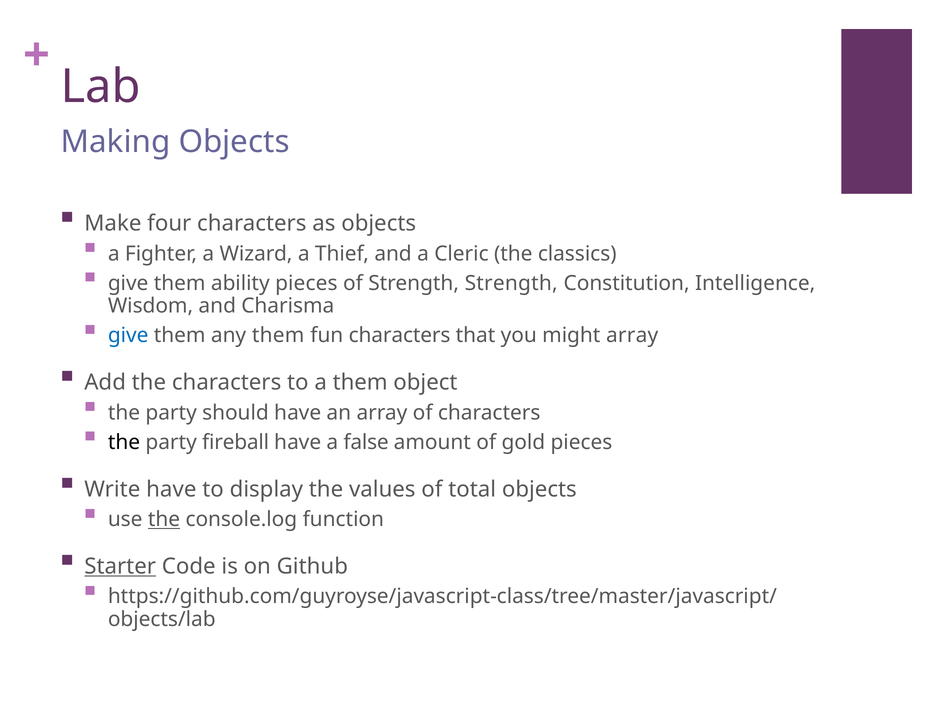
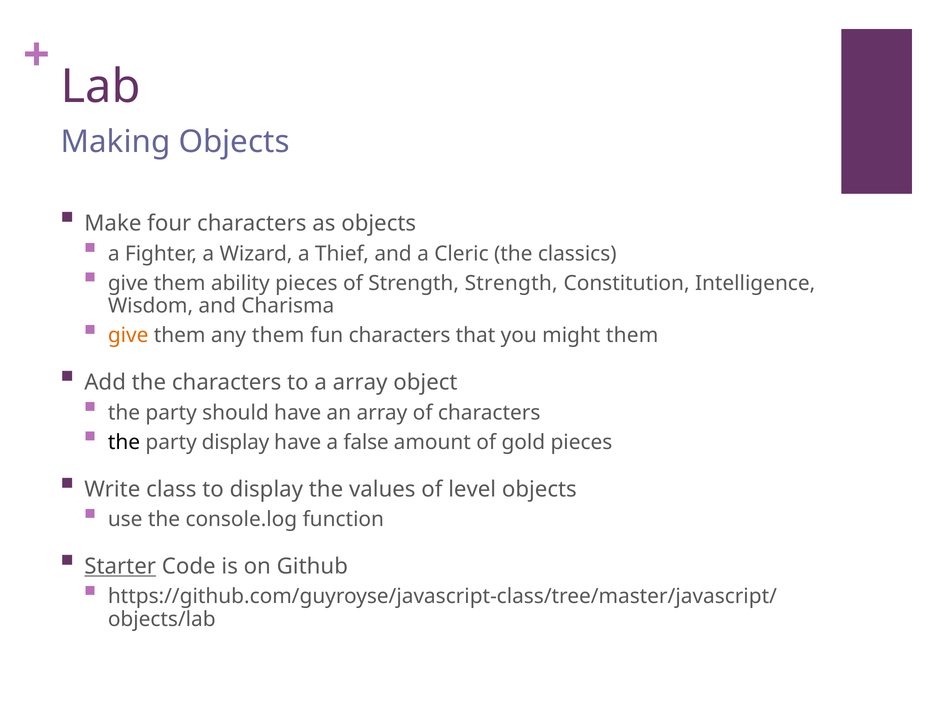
give colour: blue -> orange (128, 336)
might array: array -> them (632, 336)
a them: them -> array (360, 383)
party fireball: fireball -> display (236, 443)
Write have: have -> class (171, 490)
total: total -> level (472, 490)
the underline: present -> none (164, 520)
